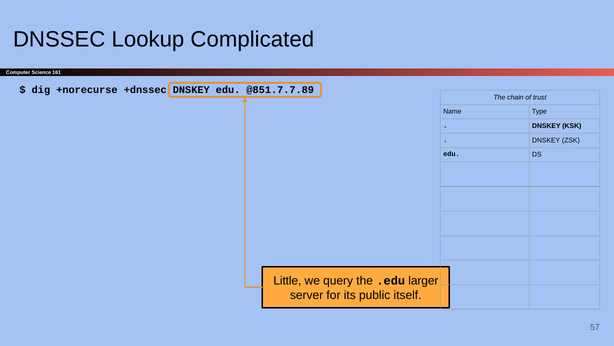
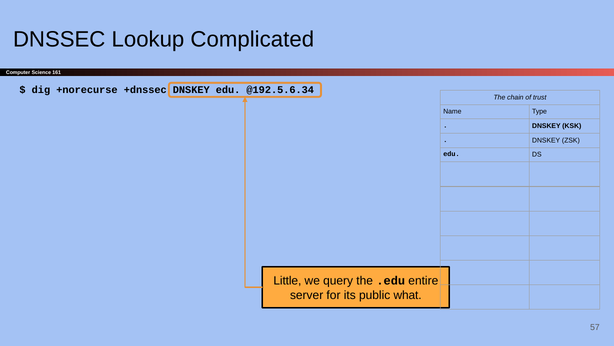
@851.7.7.89: @851.7.7.89 -> @192.5.6.34 (280, 90)
larger: larger -> entire (423, 280)
itself: itself -> what (408, 295)
